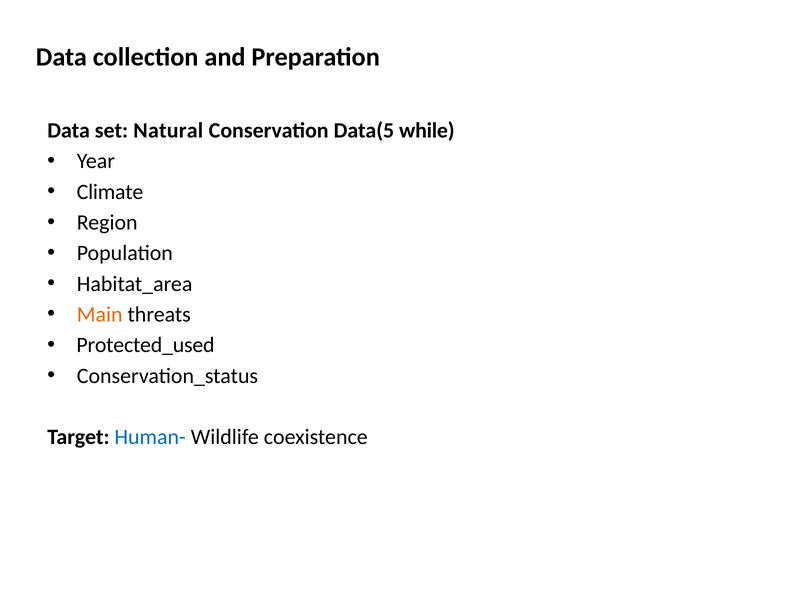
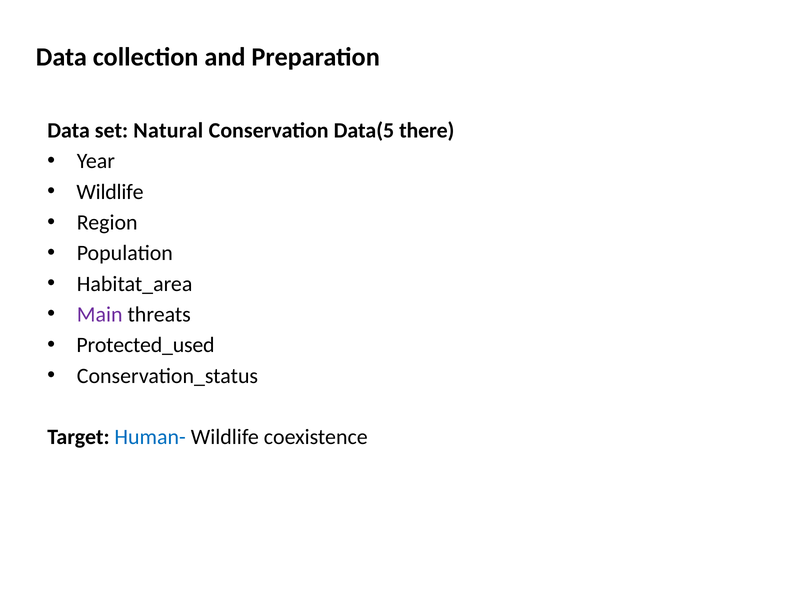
while: while -> there (427, 131)
Climate: Climate -> Wildlife (110, 192)
Main colour: orange -> purple (100, 314)
